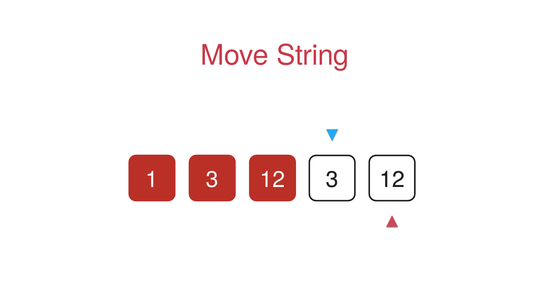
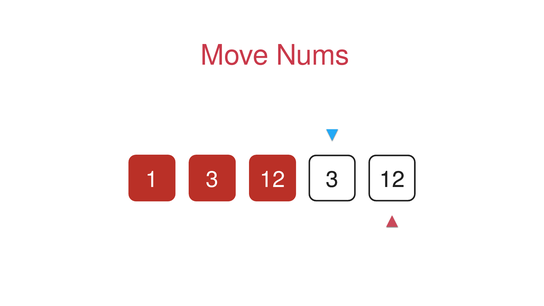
String: String -> Nums (313, 56)
